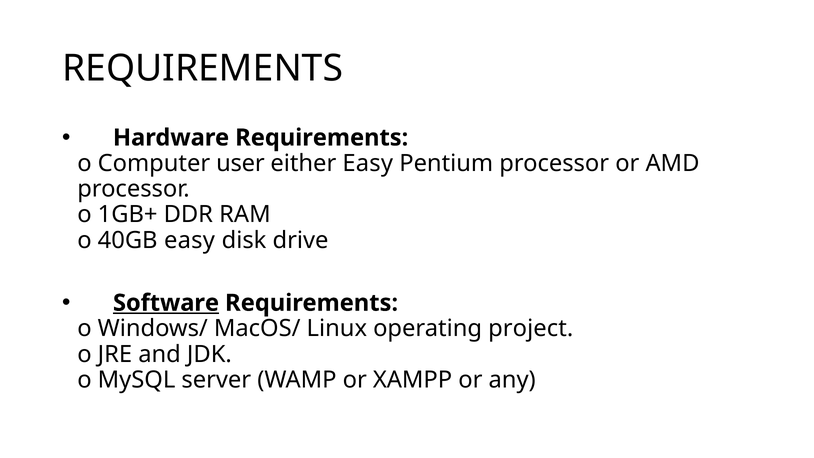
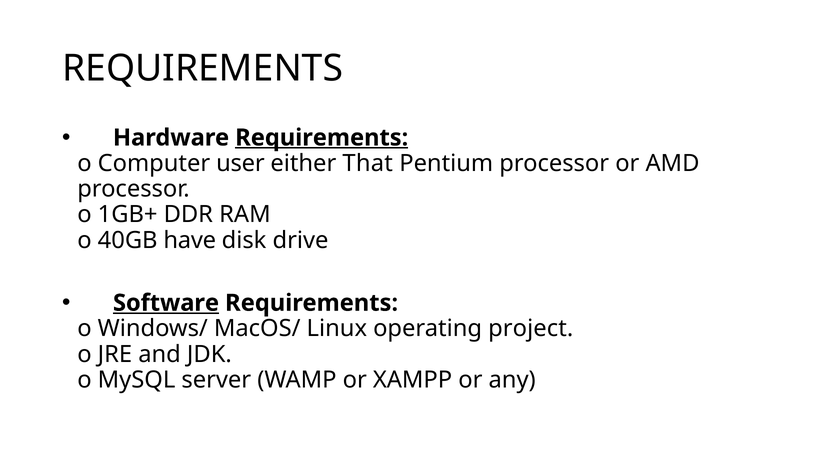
Requirements underline: none -> present (322, 138)
either Easy: Easy -> That (368, 163)
40GB easy: easy -> have (190, 240)
